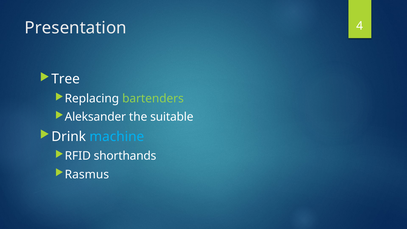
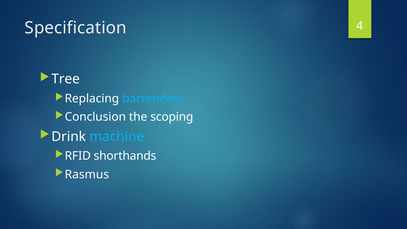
Presentation: Presentation -> Specification (76, 28)
bartenders colour: light green -> light blue (153, 99)
Aleksander: Aleksander -> Conclusion (95, 117)
suitable: suitable -> scoping (172, 117)
